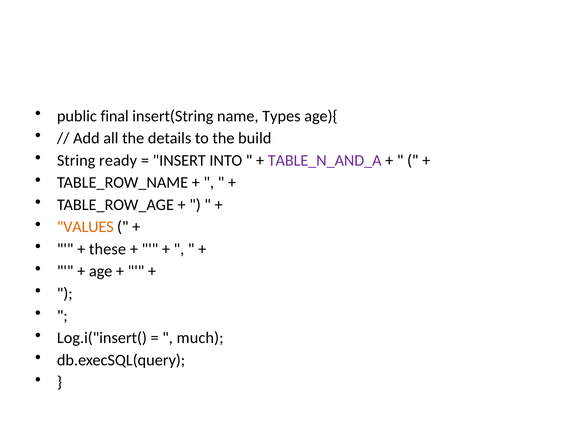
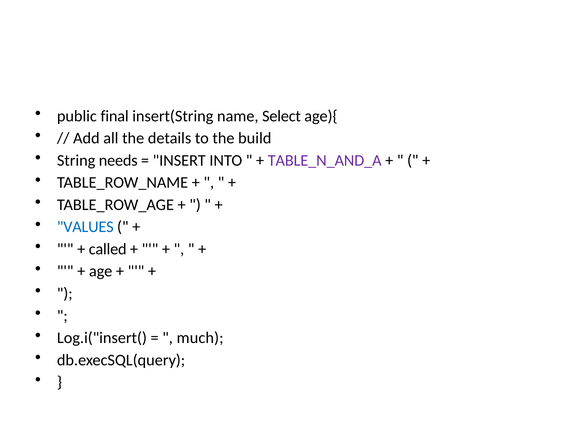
Types: Types -> Select (281, 116)
ready: ready -> needs (118, 160)
VALUES colour: orange -> blue (85, 227)
these: these -> called (108, 249)
